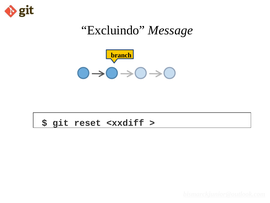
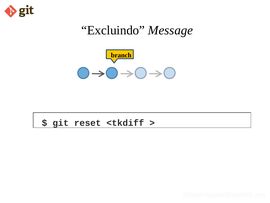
<xxdiff: <xxdiff -> <tkdiff (125, 123)
